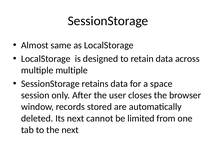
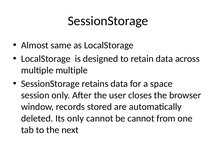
Its next: next -> only (75, 118)
be limited: limited -> cannot (141, 118)
